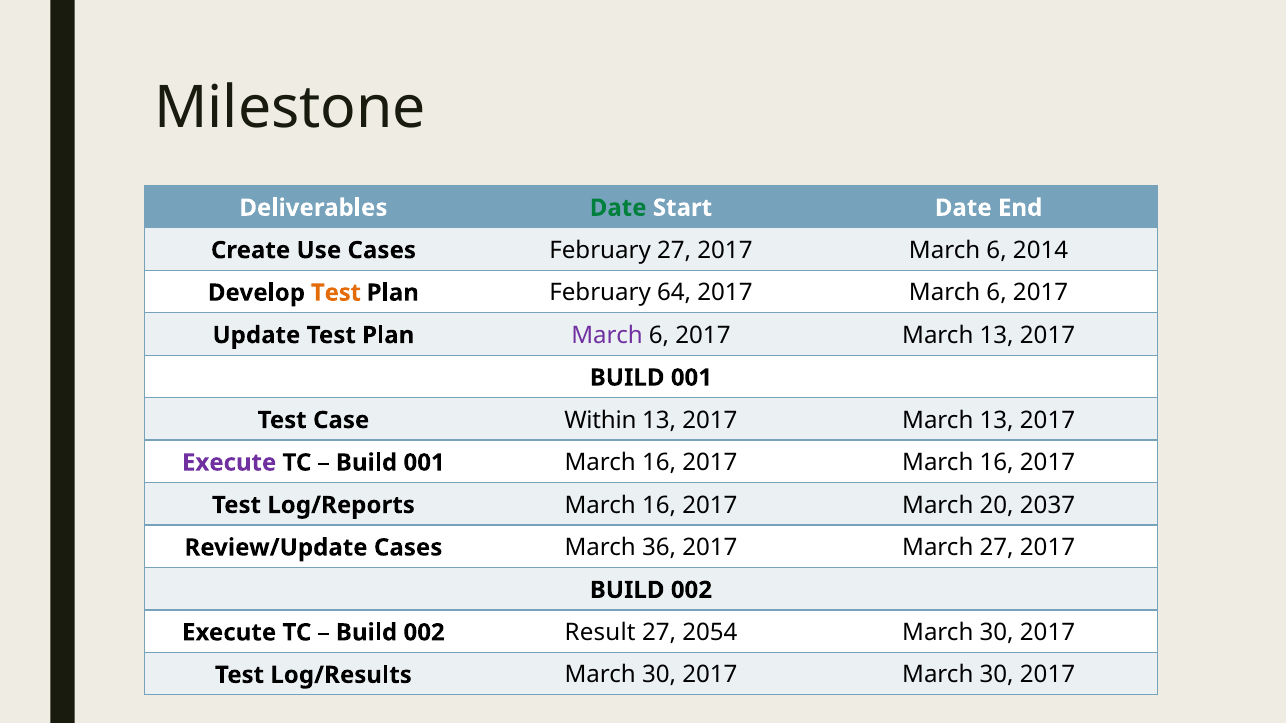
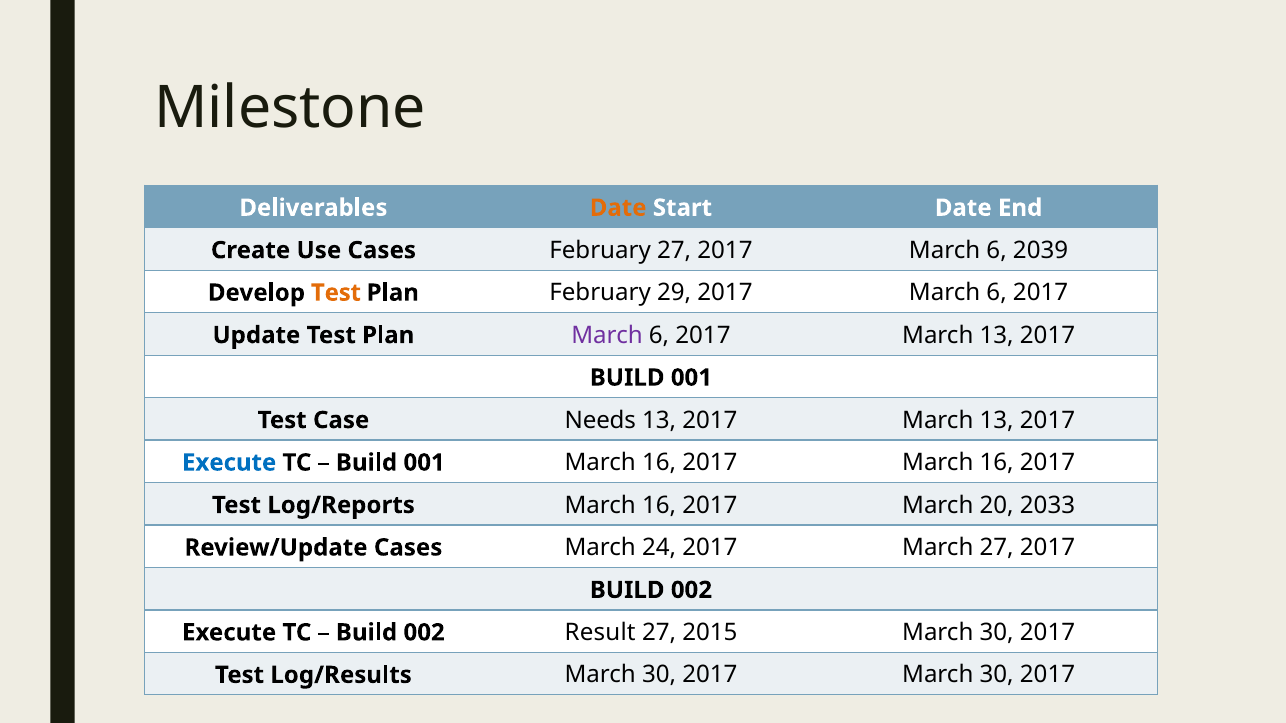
Date colour: green -> orange (618, 208)
2014: 2014 -> 2039 (1041, 250)
64: 64 -> 29 (674, 293)
Within: Within -> Needs (600, 420)
Execute colour: purple -> blue (229, 463)
2037: 2037 -> 2033 (1048, 505)
36: 36 -> 24 (659, 548)
2054: 2054 -> 2015 (710, 633)
